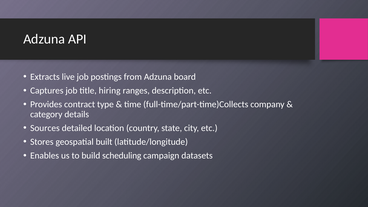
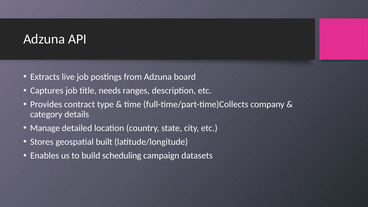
hiring: hiring -> needs (110, 91)
Sources: Sources -> Manage (45, 128)
